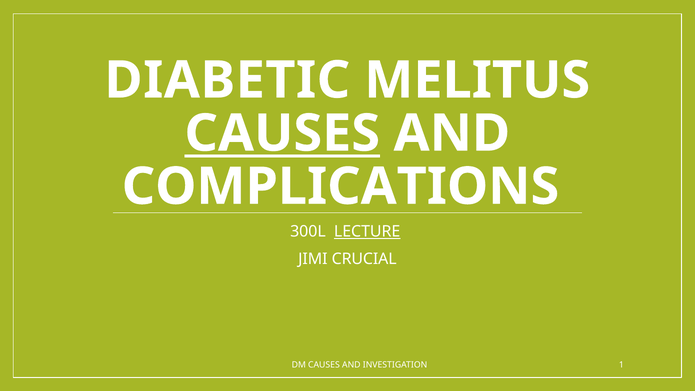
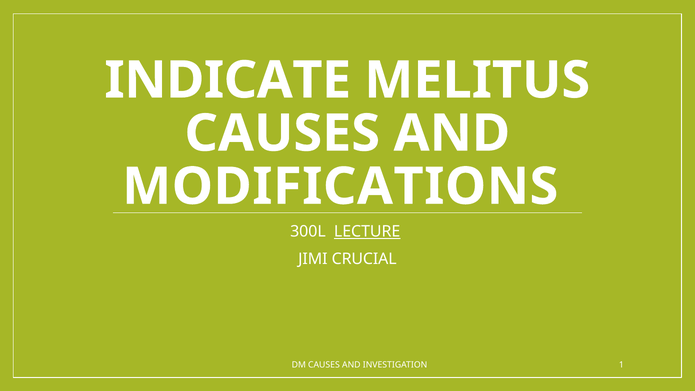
DIABETIC: DIABETIC -> INDICATE (228, 80)
CAUSES underline: present -> none (282, 133)
COMPLICATIONS: COMPLICATIONS -> MODIFICATIONS (340, 187)
